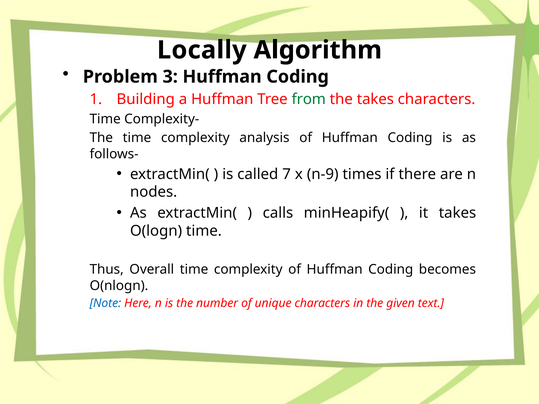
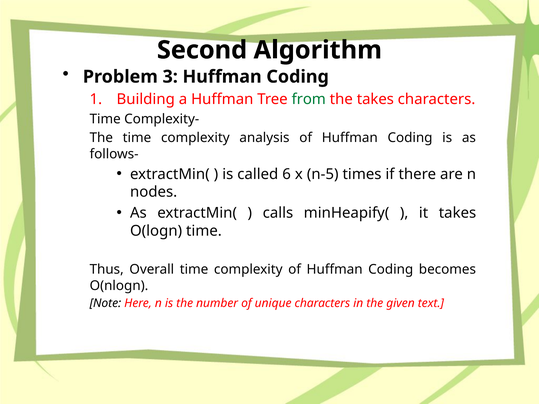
Locally: Locally -> Second (202, 50)
7: 7 -> 6 (287, 174)
n-9: n-9 -> n-5 (323, 174)
Note colour: blue -> black (105, 303)
